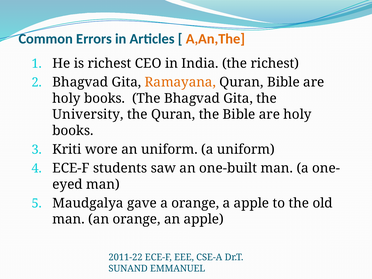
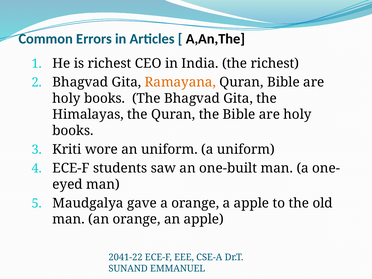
A,An,The colour: orange -> black (215, 39)
University: University -> Himalayas (88, 115)
2011-22: 2011-22 -> 2041-22 (126, 257)
